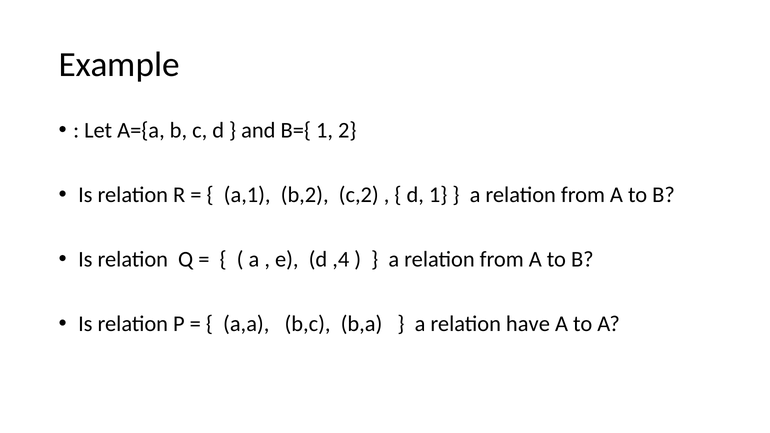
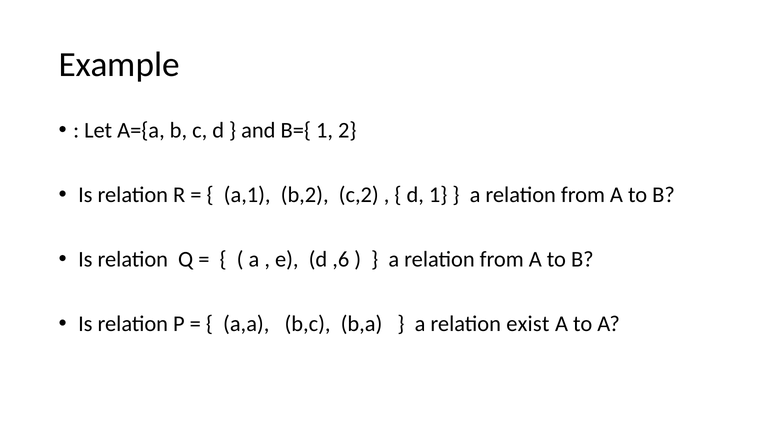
,4: ,4 -> ,6 (341, 259)
have: have -> exist (528, 324)
